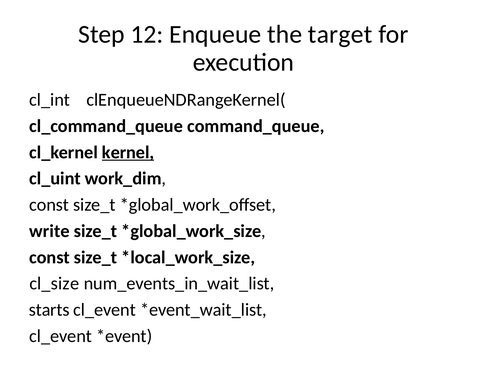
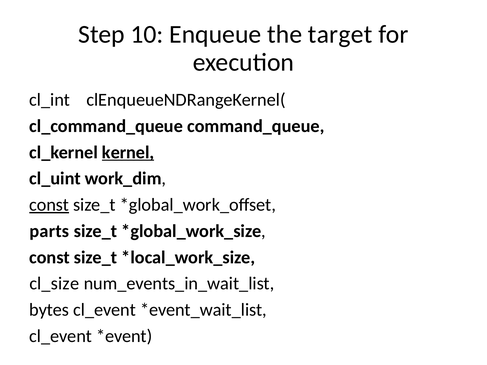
12: 12 -> 10 (147, 35)
const underline: none -> present (49, 205)
write: write -> parts (49, 231)
starts: starts -> bytes (49, 310)
